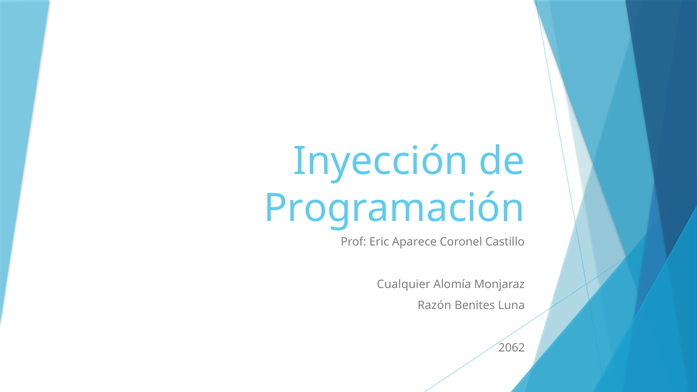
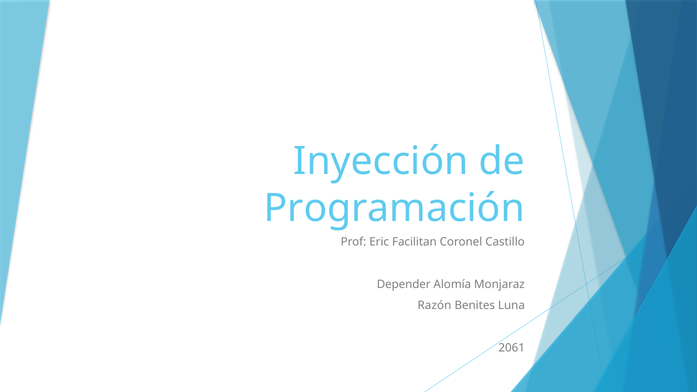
Aparece: Aparece -> Facilitan (414, 242)
Cualquier: Cualquier -> Depender (404, 284)
2062: 2062 -> 2061 (512, 348)
